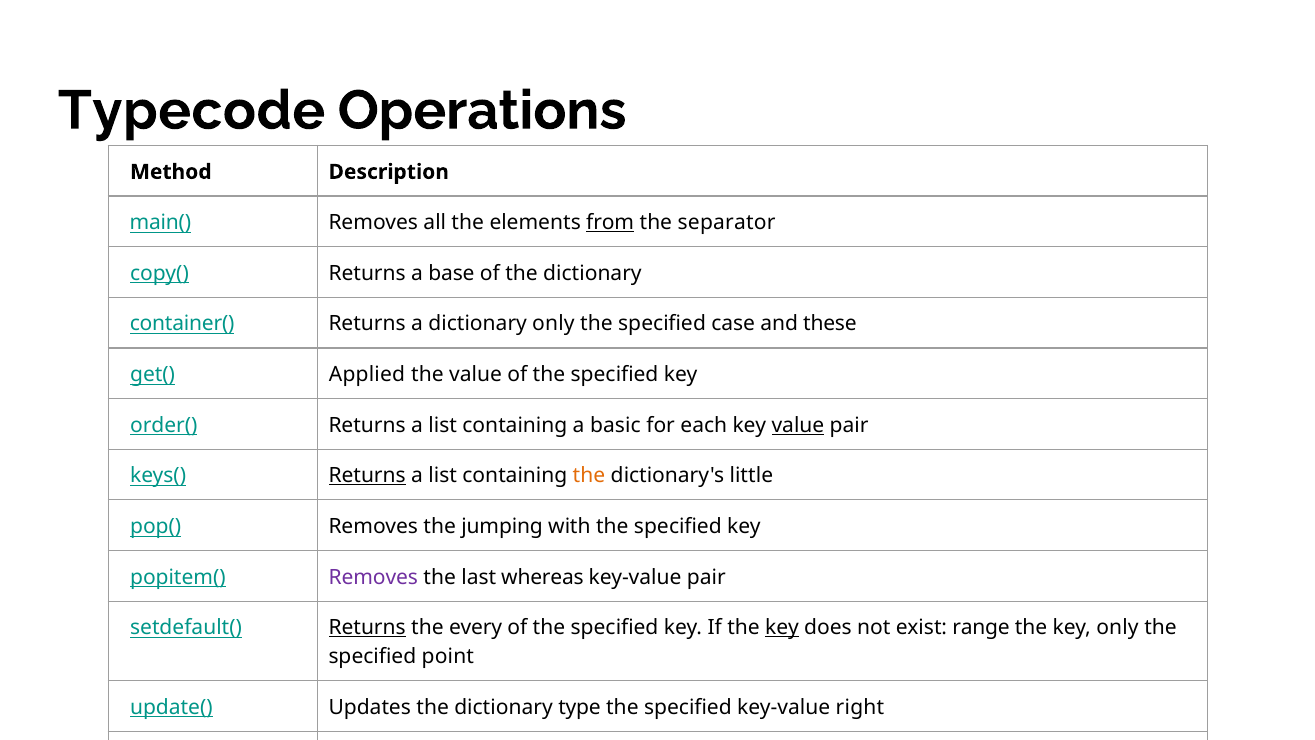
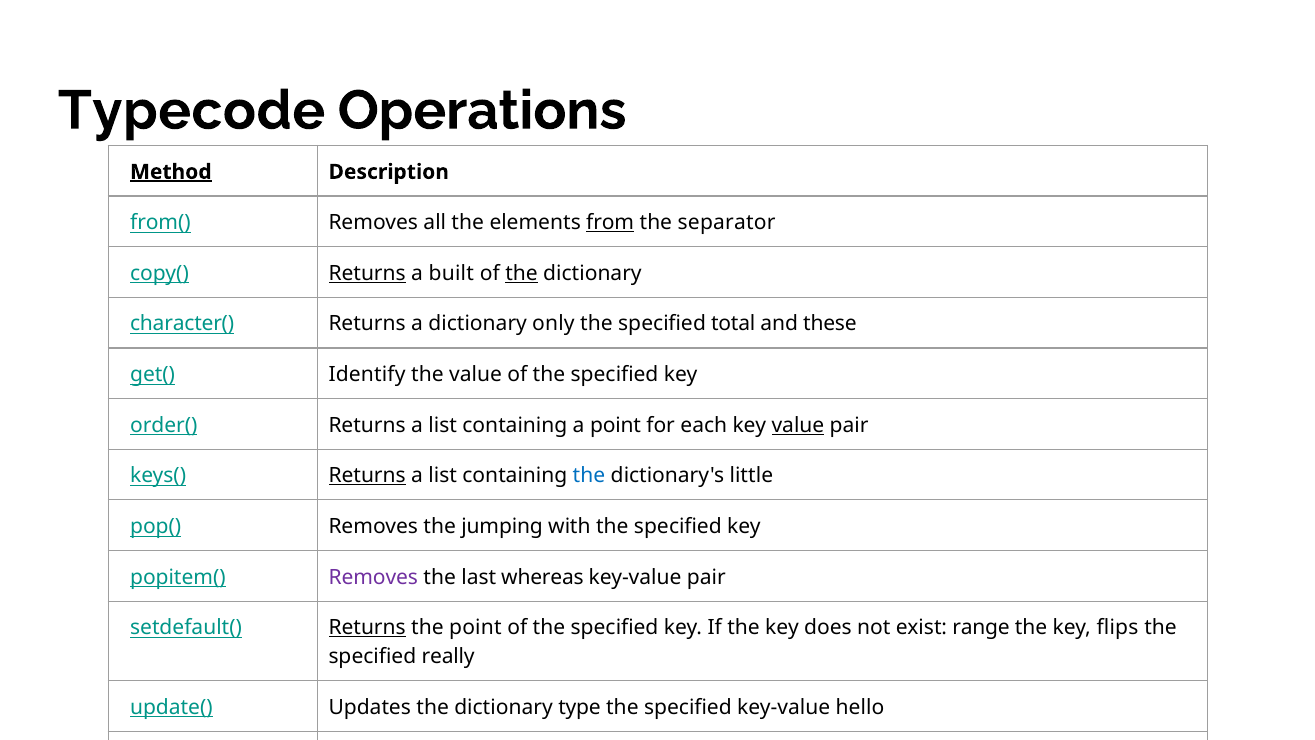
Method underline: none -> present (171, 172)
main(: main( -> from( (160, 222)
Returns underline: none -> present (367, 273)
base: base -> built (451, 273)
the underline: none -> present (522, 273)
container(: container( -> character( (182, 324)
case: case -> total (733, 324)
Applied: Applied -> Identify (367, 374)
a basic: basic -> point (616, 425)
the colour: orange -> blue (589, 476)
the every: every -> point (475, 628)
key underline: present -> none (782, 628)
key only: only -> flips (1117, 628)
point: point -> really (448, 656)
right: right -> hello (860, 707)
